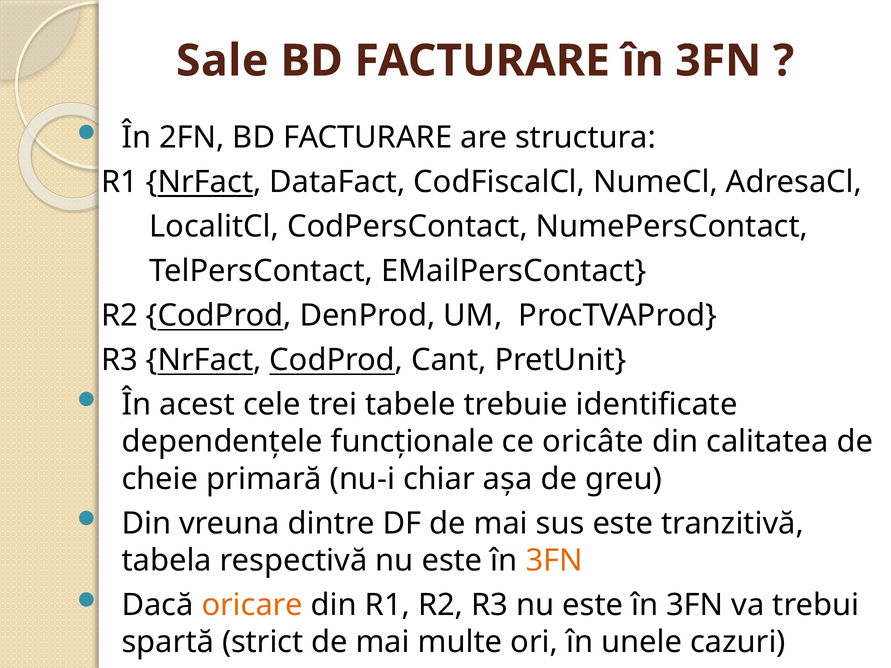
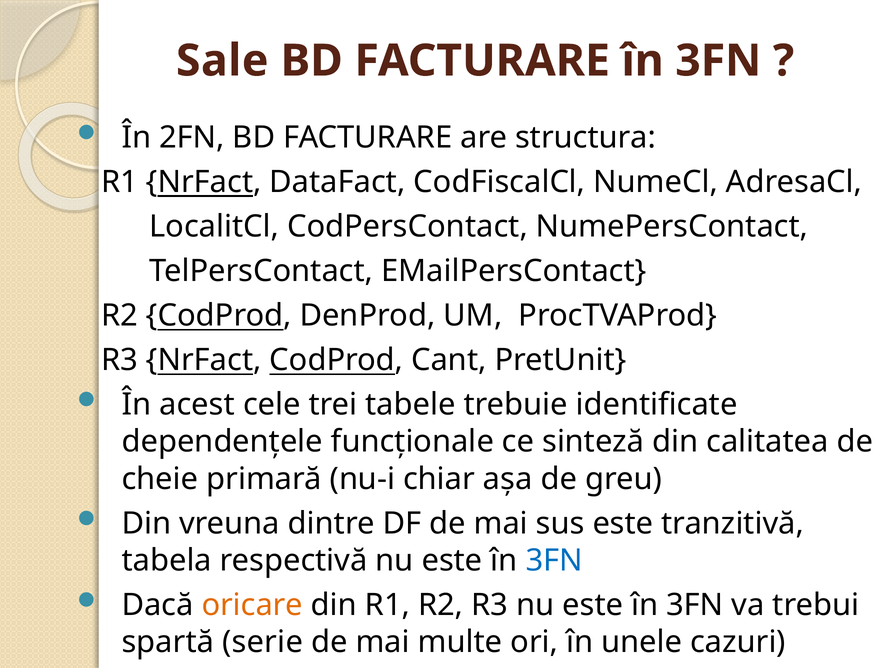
oricâte: oricâte -> sinteză (593, 442)
3FN colour: orange -> blue (554, 561)
strict: strict -> serie (263, 642)
